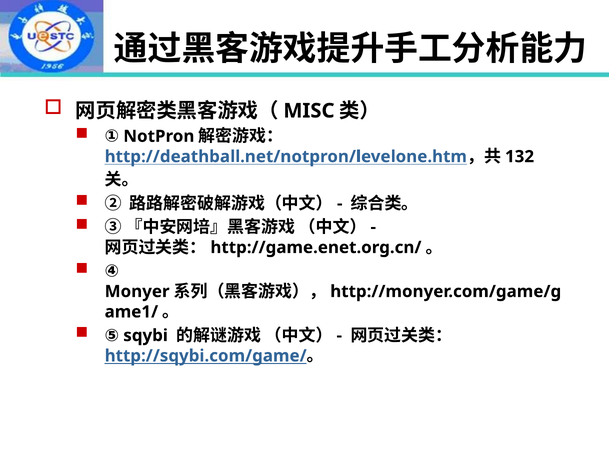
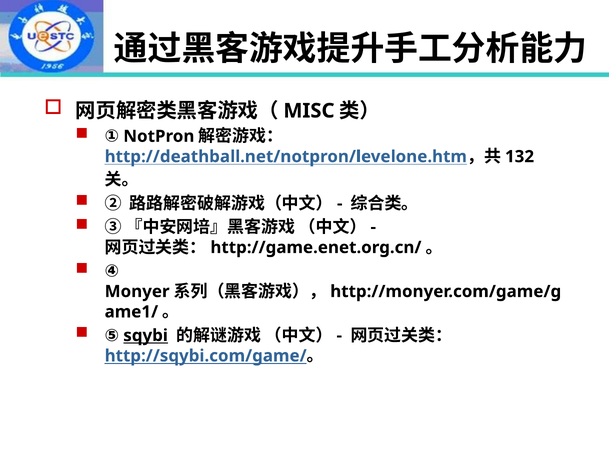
sqybi underline: none -> present (146, 335)
